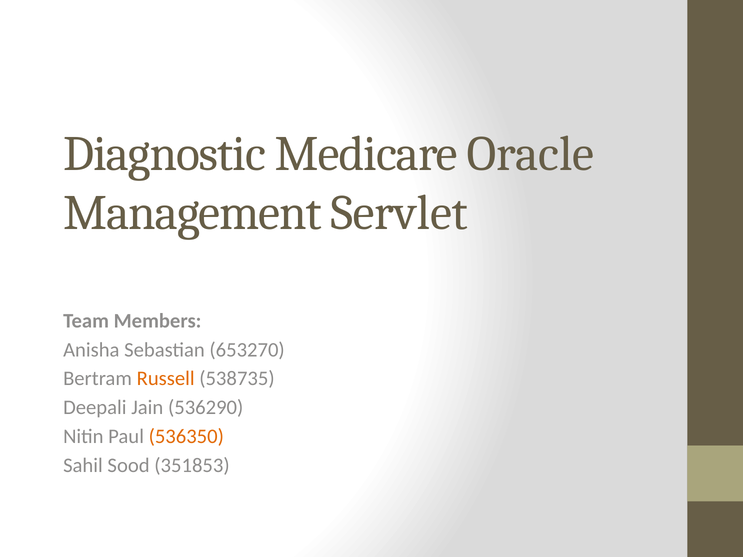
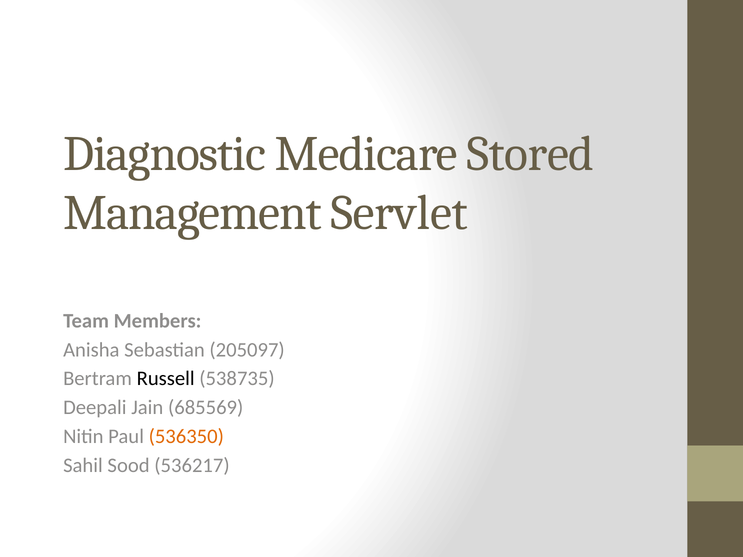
Oracle: Oracle -> Stored (530, 154)
653270: 653270 -> 205097 (247, 350)
Russell colour: orange -> black (166, 379)
536290: 536290 -> 685569 (206, 408)
351853: 351853 -> 536217 (192, 465)
